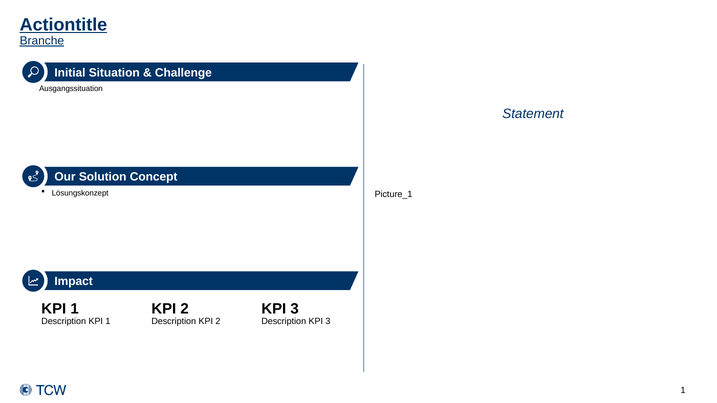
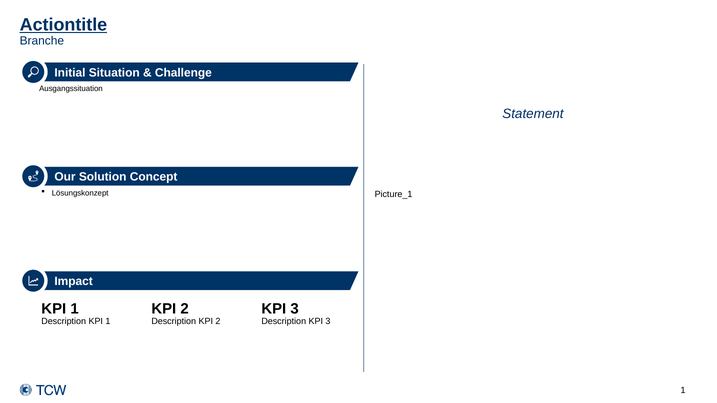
Branche underline: present -> none (42, 41)
